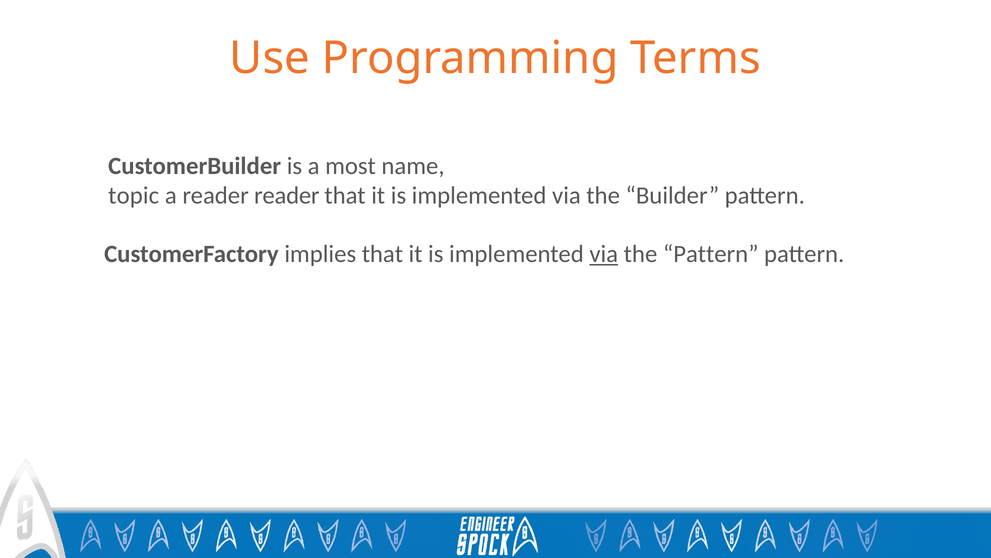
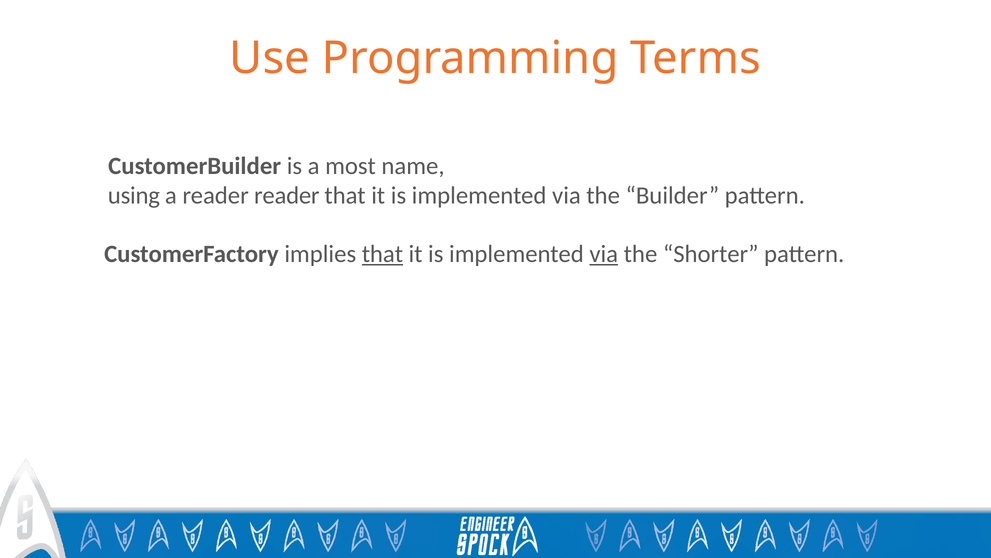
topic: topic -> using (134, 196)
that underline: none -> present (382, 254)
the Pattern: Pattern -> Shorter (711, 254)
